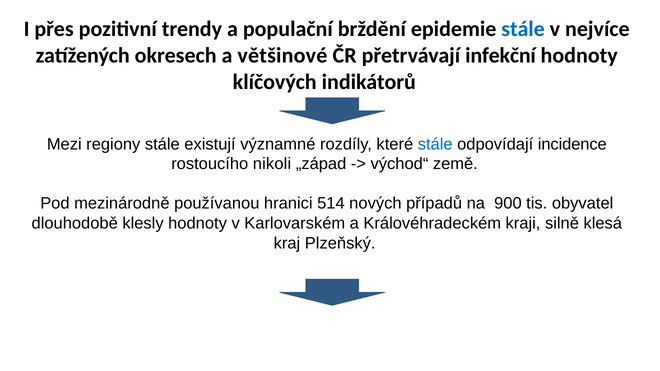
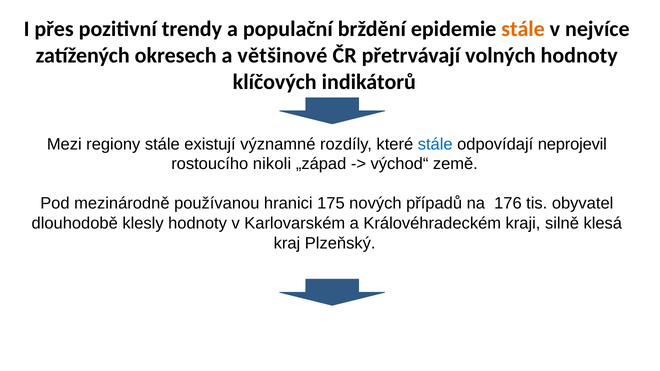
stále colour: blue -> orange (523, 29)
infekční: infekční -> volných (500, 55)
incidence: incidence -> neprojevil (572, 144)
514: 514 -> 175 (331, 204)
900: 900 -> 176 (508, 204)
